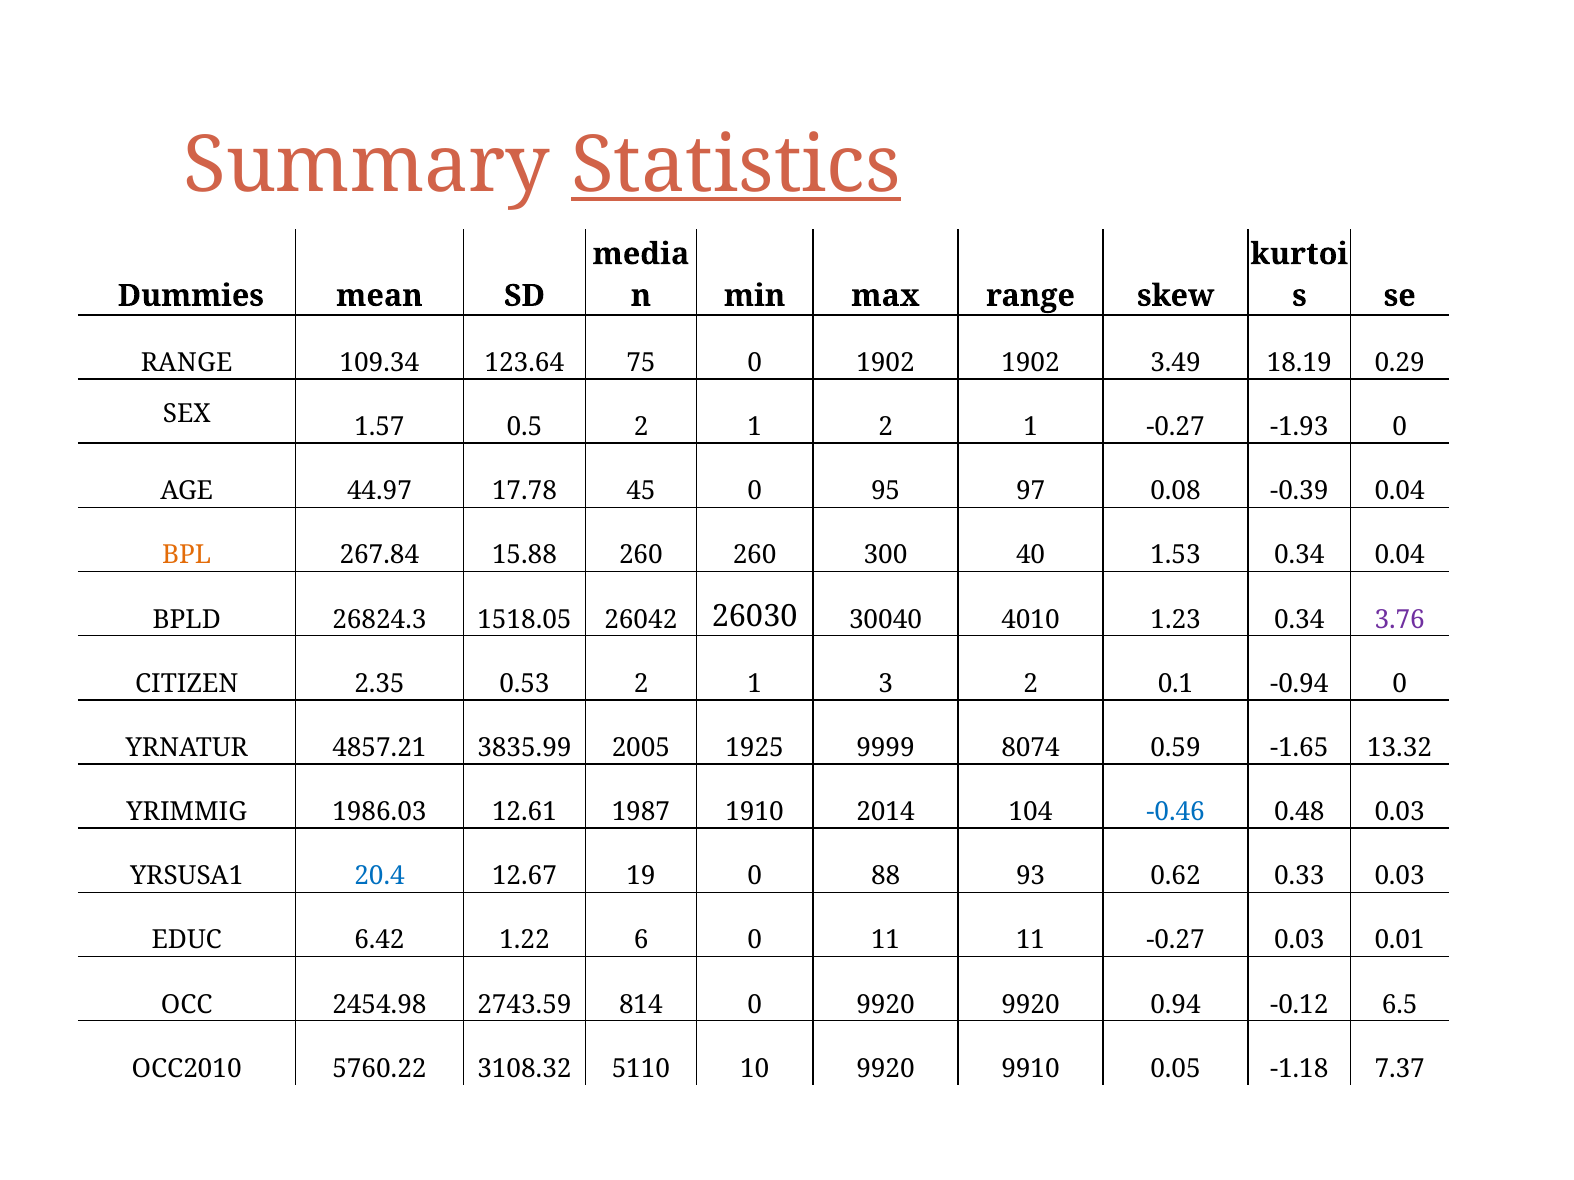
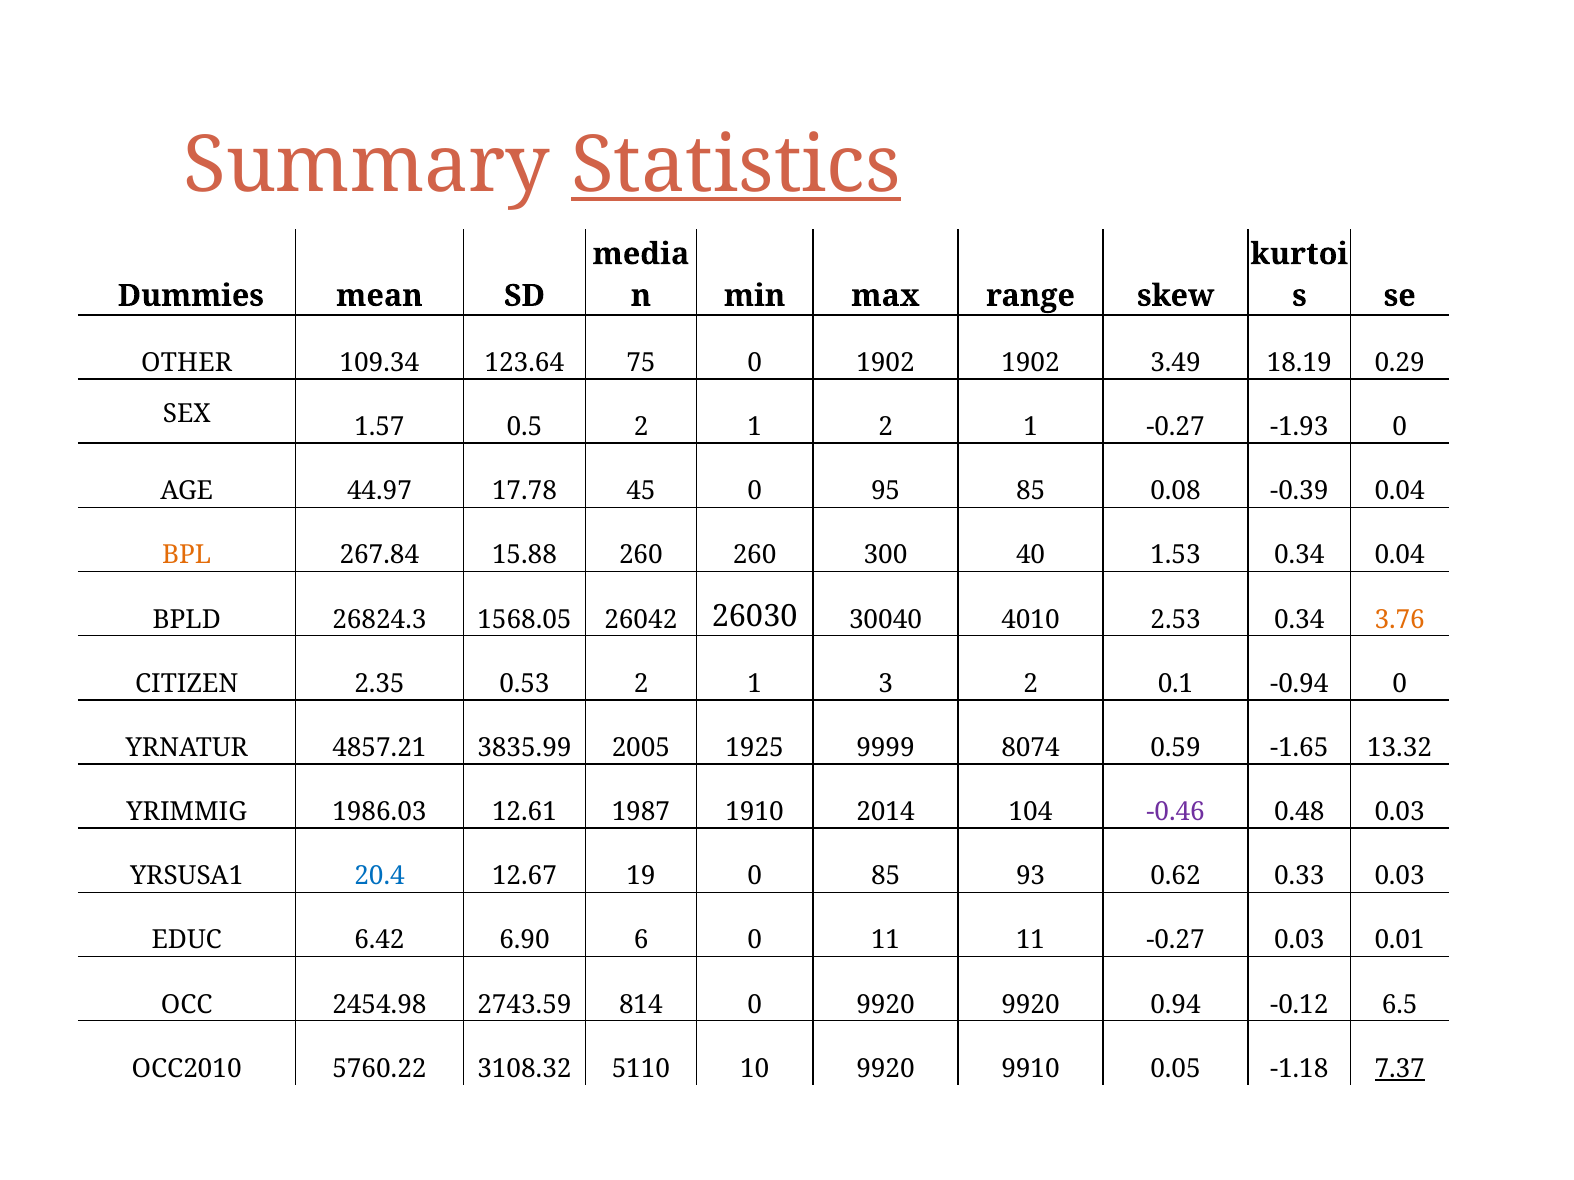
RANGE: RANGE -> OTHER (187, 363)
95 97: 97 -> 85 (1031, 491)
1518.05: 1518.05 -> 1568.05 (524, 620)
1.23: 1.23 -> 2.53 (1176, 620)
3.76 colour: purple -> orange (1400, 620)
-0.46 colour: blue -> purple (1176, 812)
0 88: 88 -> 85 (886, 876)
1.22: 1.22 -> 6.90 (525, 941)
7.37 underline: none -> present (1400, 1069)
